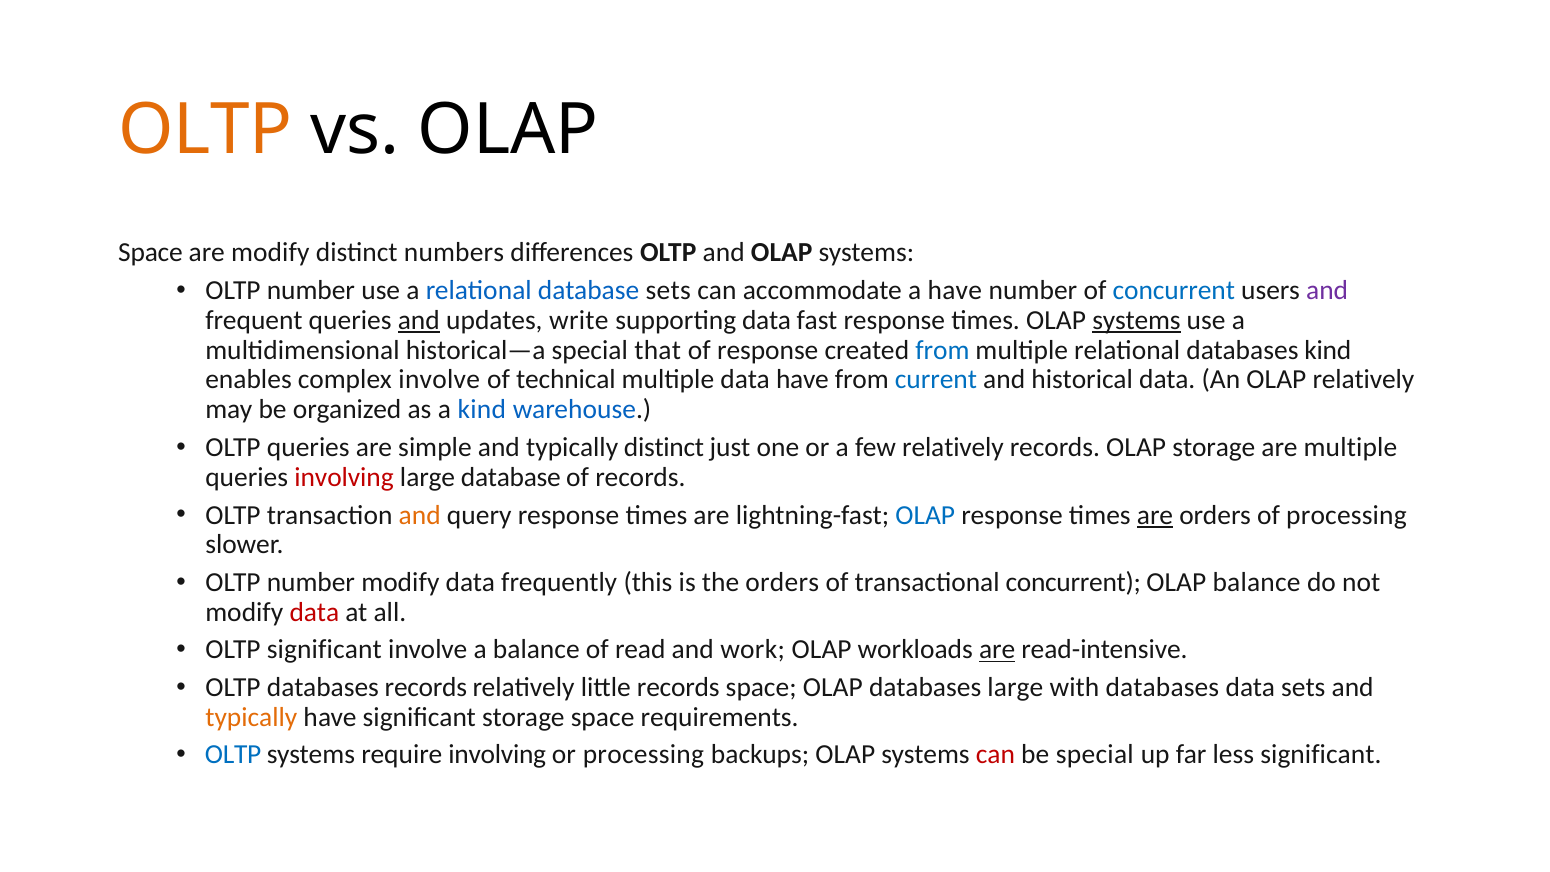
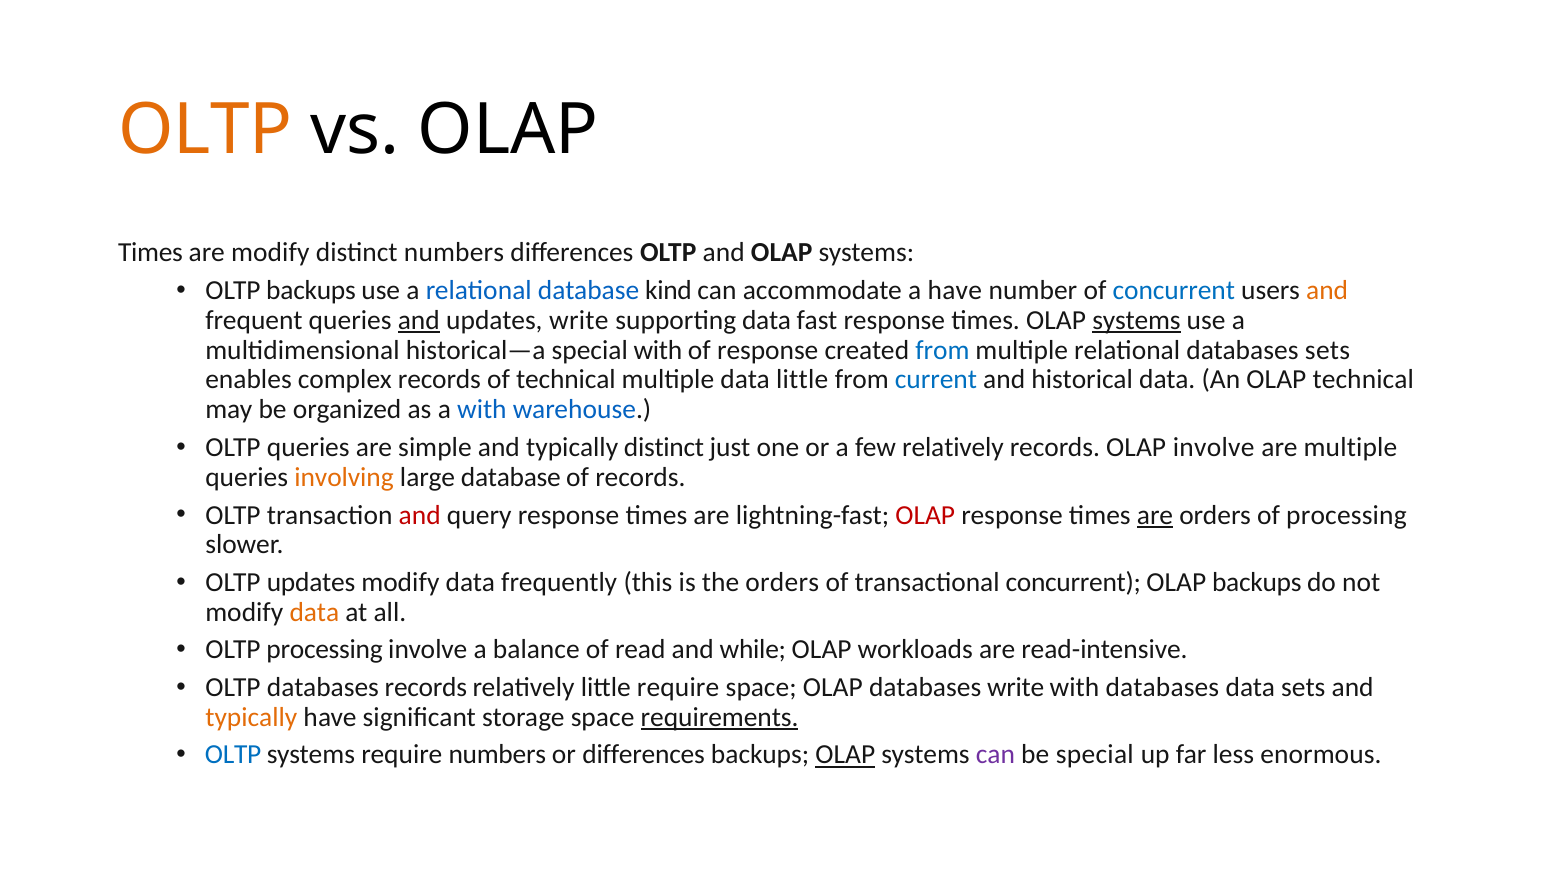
Space: Space -> Times (151, 253)
number: number -> backups (311, 291)
database sets: sets -> kind (668, 291)
and colour: purple -> orange (1327, 291)
special that: that -> with (658, 350)
databases kind: kind -> sets (1328, 350)
complex involve: involve -> records (439, 380)
data have: have -> little (802, 380)
OLAP relatively: relatively -> technical (1363, 380)
a kind: kind -> with (482, 410)
OLAP storage: storage -> involve (1214, 448)
involving colour: red -> orange (344, 477)
and colour: orange -> red (420, 515)
OLAP colour: blue -> red (925, 515)
number: number -> updates (311, 582)
OLAP balance: balance -> backups (1257, 582)
data colour: red -> orange (314, 612)
OLTP significant: significant -> processing (325, 650)
work: work -> while (753, 650)
are underline: present -> none (997, 650)
little records: records -> require (678, 687)
databases large: large -> write (1016, 687)
requirements underline: none -> present (720, 717)
require involving: involving -> numbers (497, 755)
or processing: processing -> differences (644, 755)
OLAP underline: none -> present (845, 755)
can colour: red -> purple (995, 755)
less significant: significant -> enormous (1321, 755)
